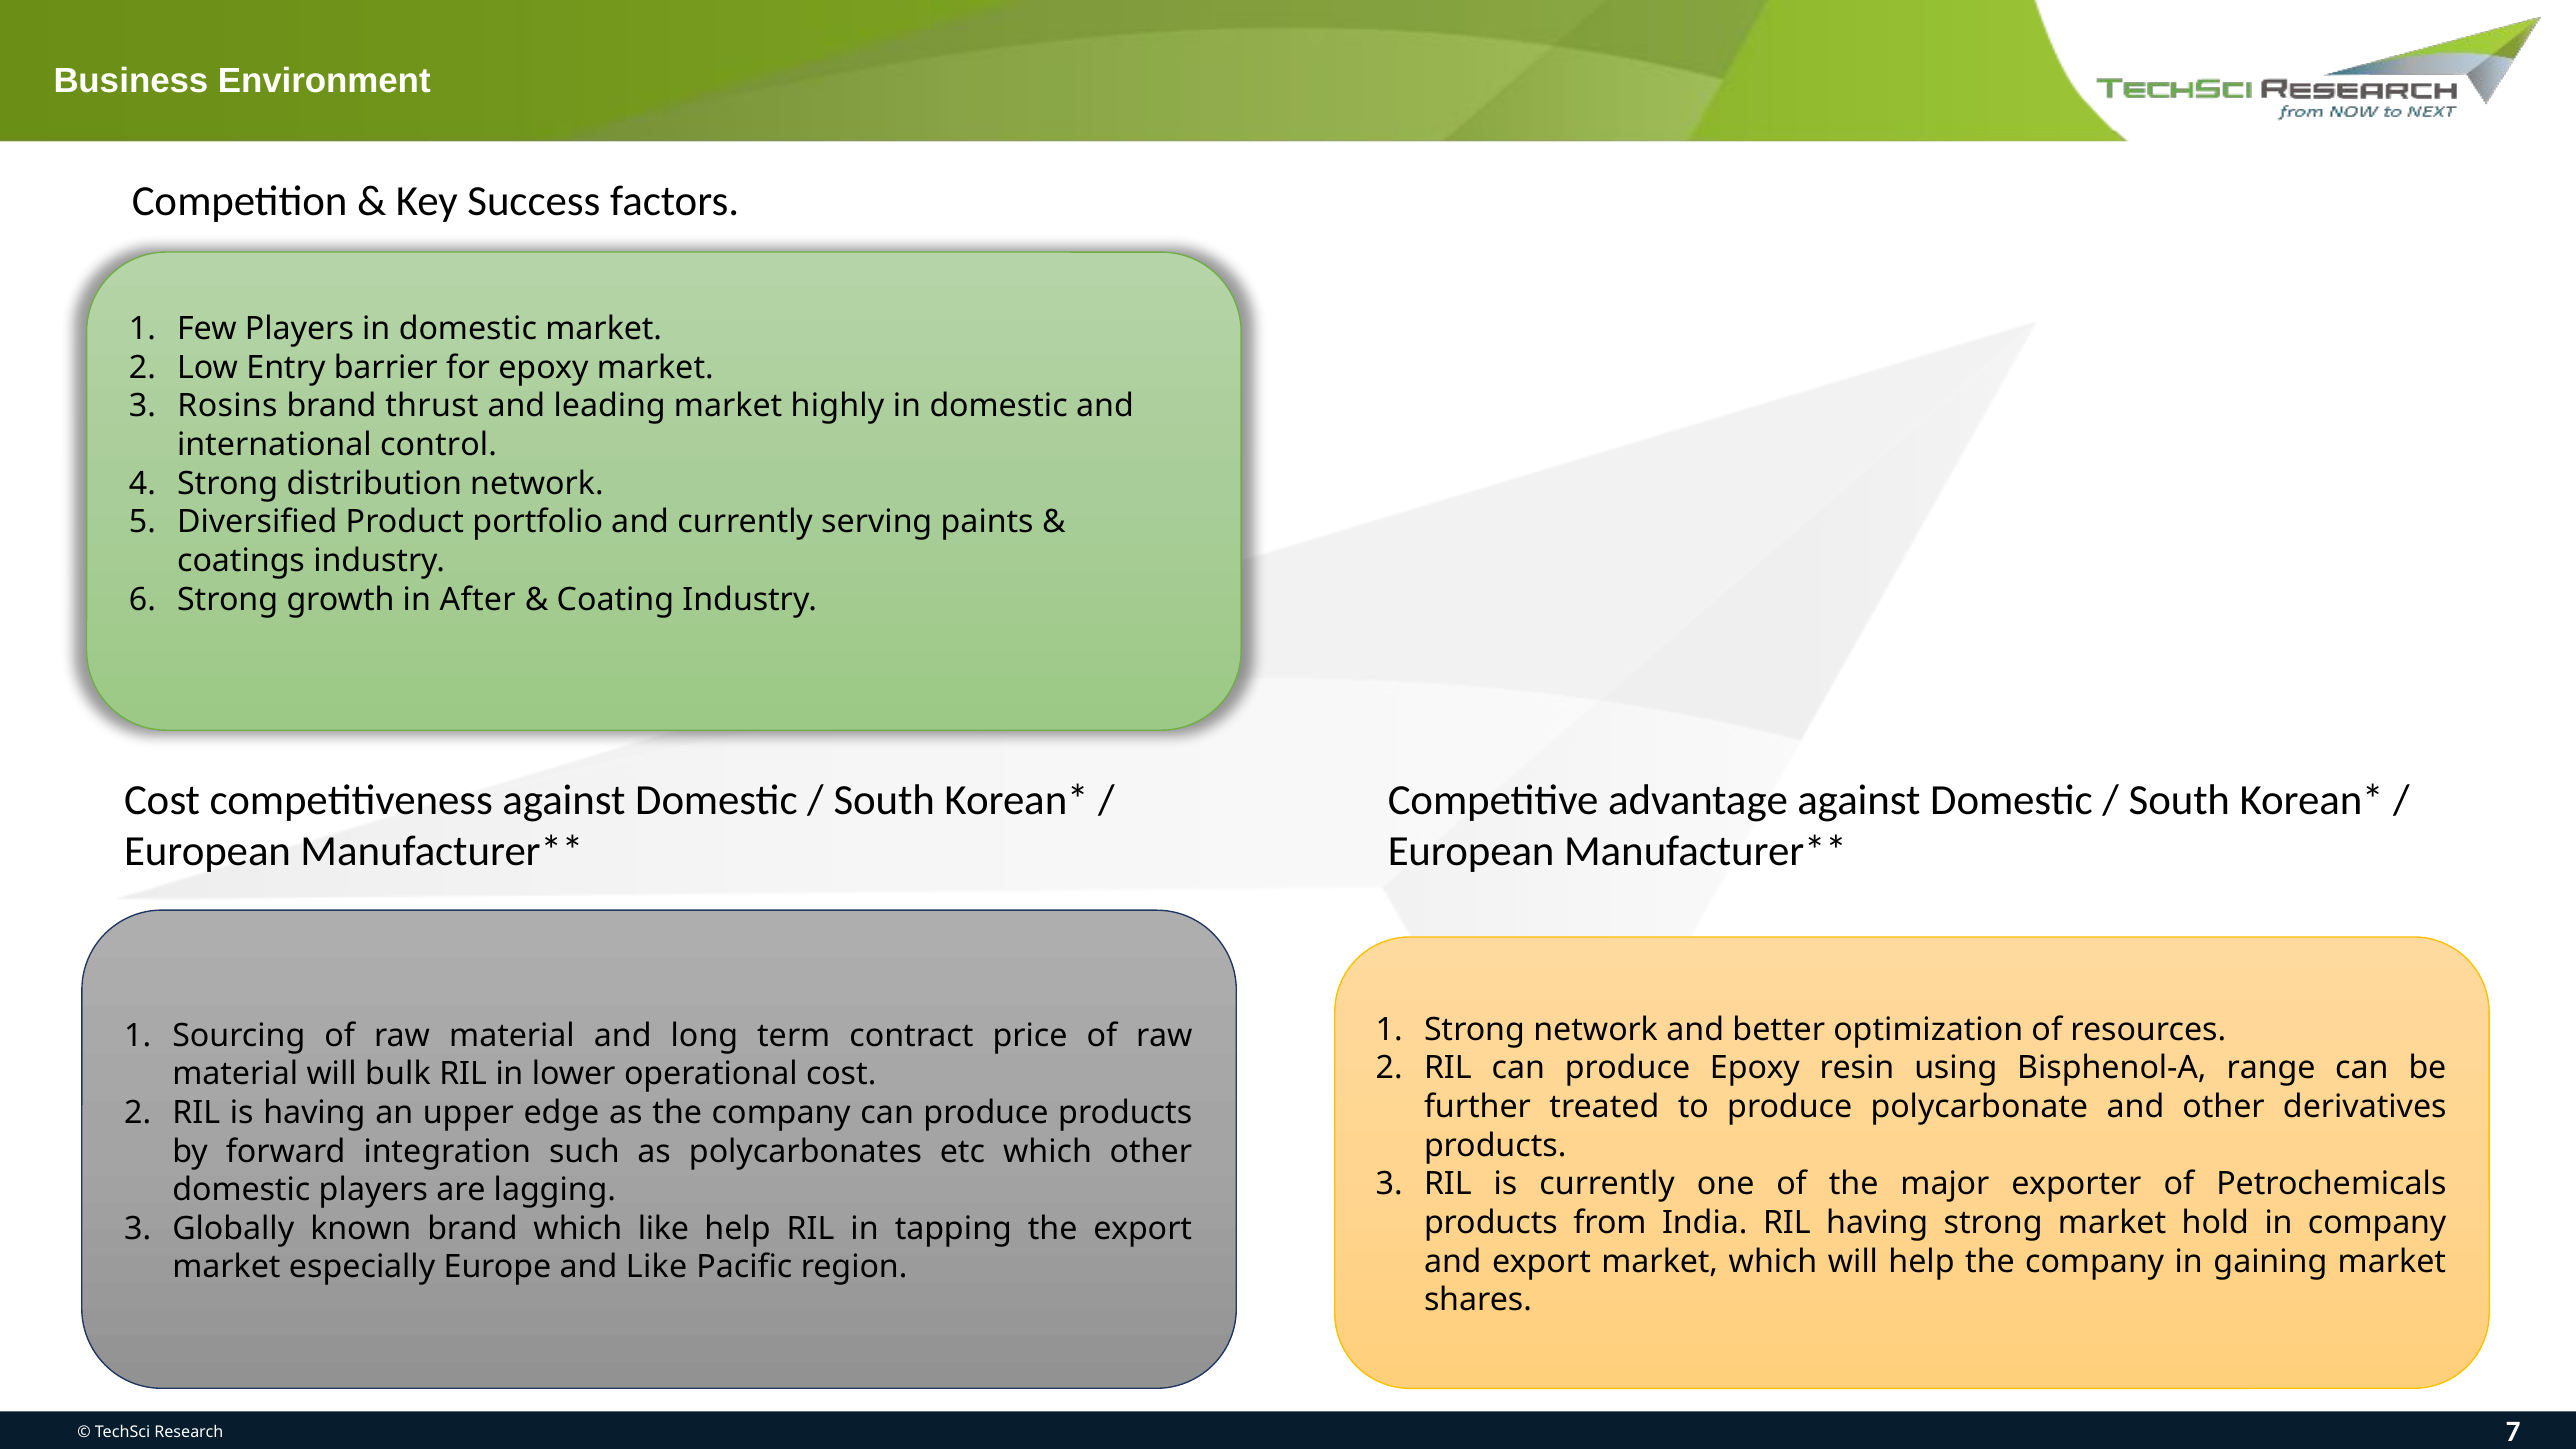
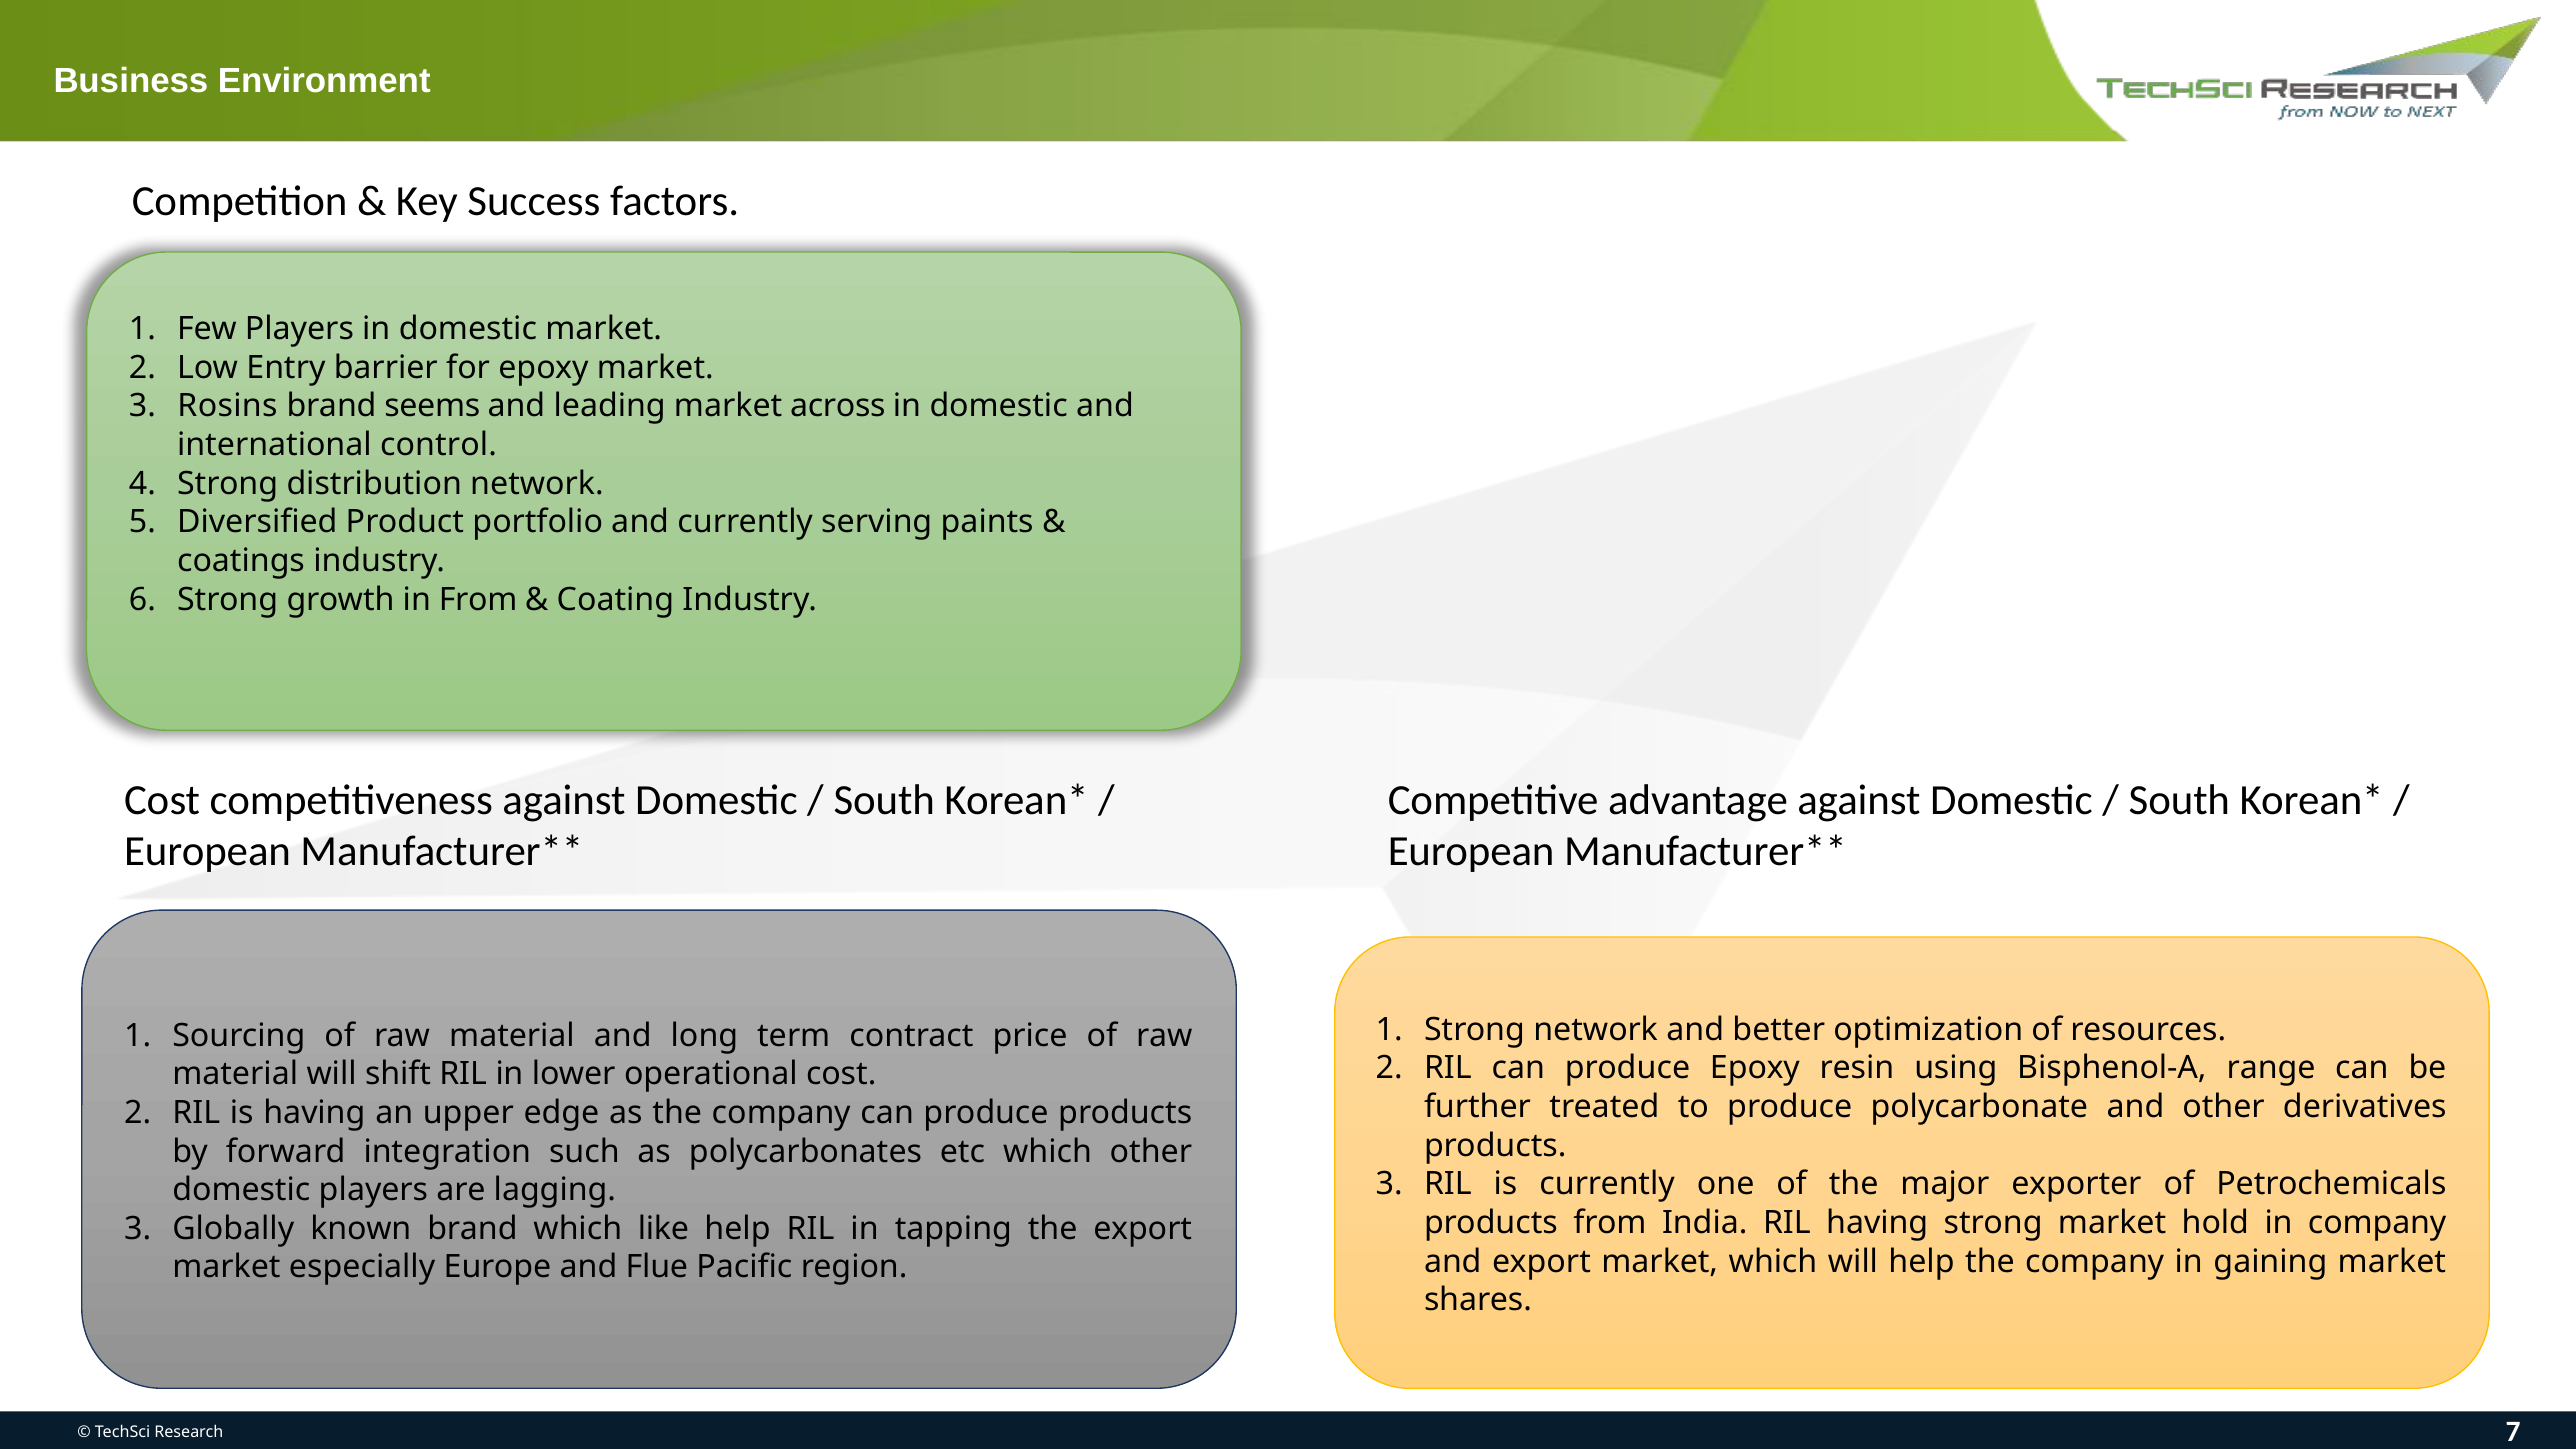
thrust: thrust -> seems (432, 406)
highly: highly -> across (838, 406)
in After: After -> From (478, 600)
bulk: bulk -> shift (398, 1074)
and Like: Like -> Flue (657, 1267)
